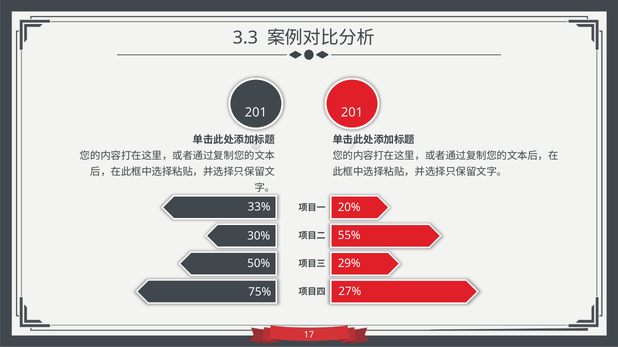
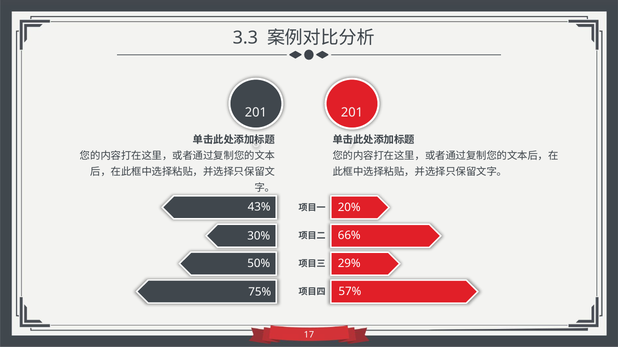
33%: 33% -> 43% (259, 207)
55%: 55% -> 66% (349, 236)
27%: 27% -> 57% (350, 292)
